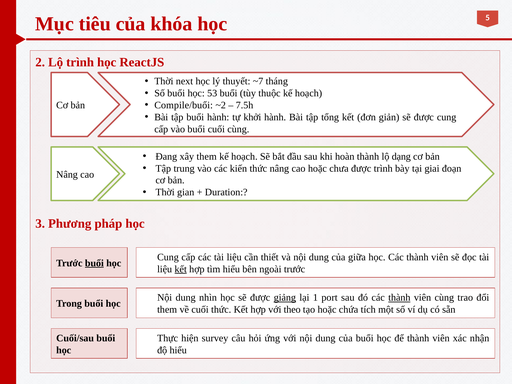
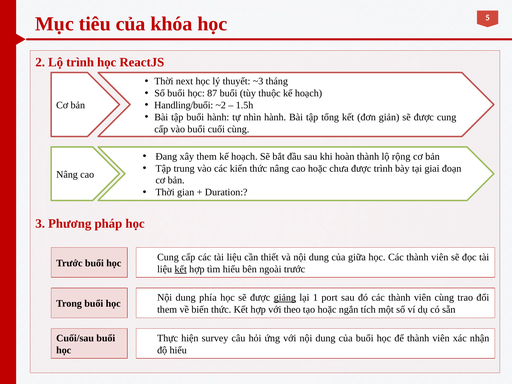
~7: ~7 -> ~3 (258, 81)
53: 53 -> 87 (212, 93)
Compile/buổi: Compile/buổi -> Handling/buổi (184, 105)
7.5h: 7.5h -> 1.5h (245, 105)
khởi: khởi -> nhìn (252, 117)
dạng: dạng -> rộng (401, 156)
buổi underline: present -> none (94, 263)
nhìn: nhìn -> phía (208, 298)
thành underline: present -> none (399, 298)
về cuối: cuối -> biến (200, 310)
chứa: chứa -> ngắn (349, 310)
